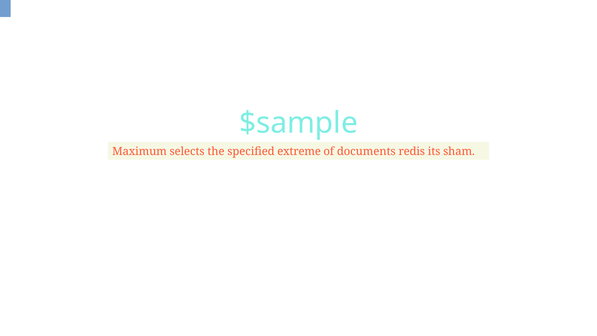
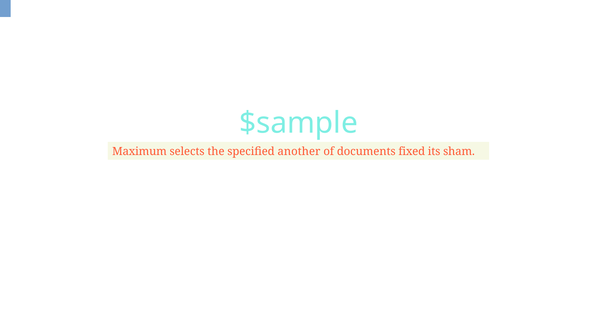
extreme: extreme -> another (299, 151)
redis: redis -> fixed (412, 151)
